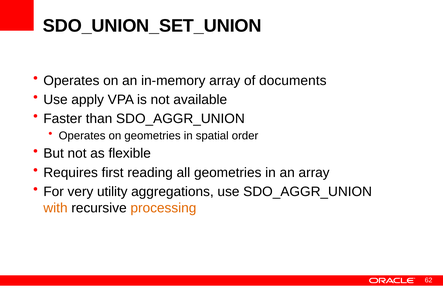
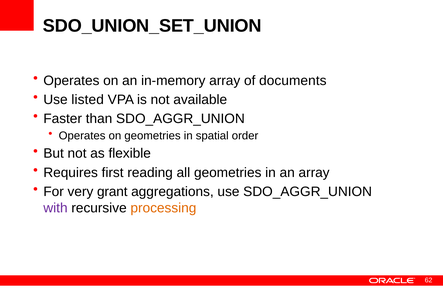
apply: apply -> listed (88, 100)
utility: utility -> grant (112, 192)
with colour: orange -> purple (55, 208)
